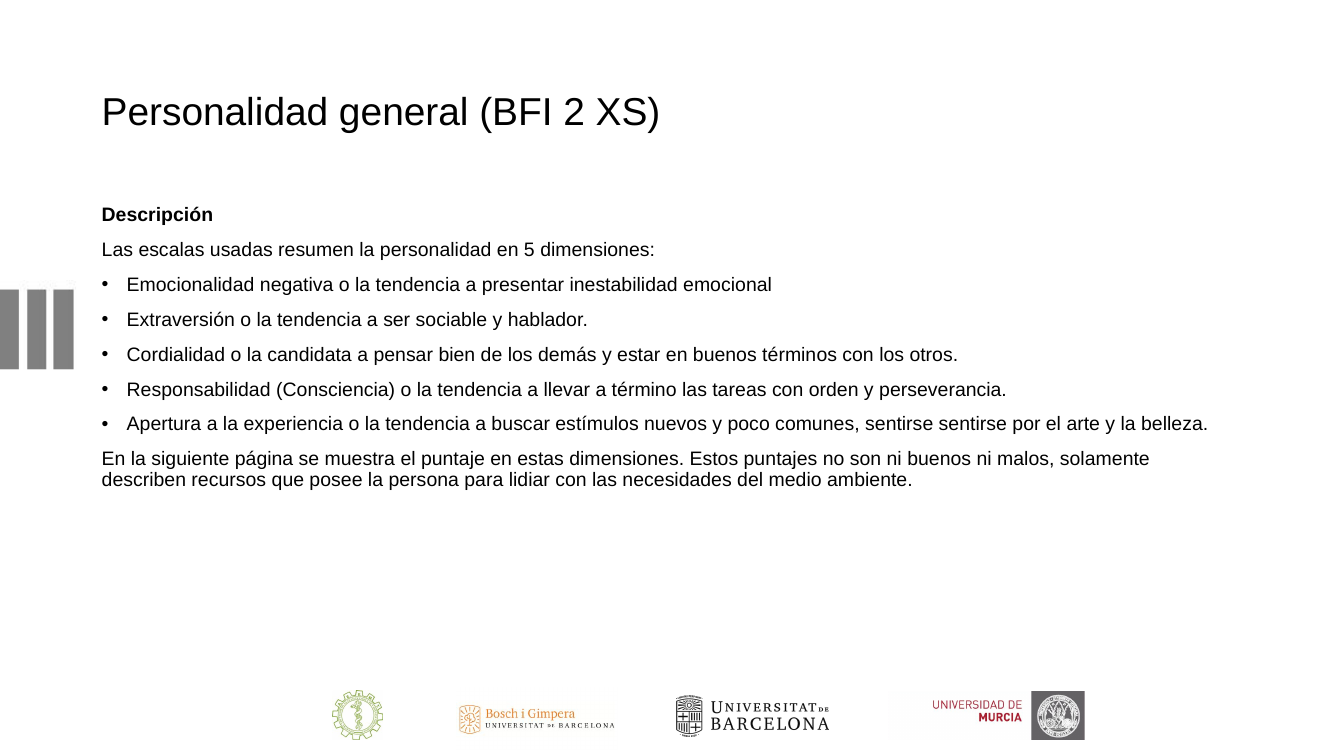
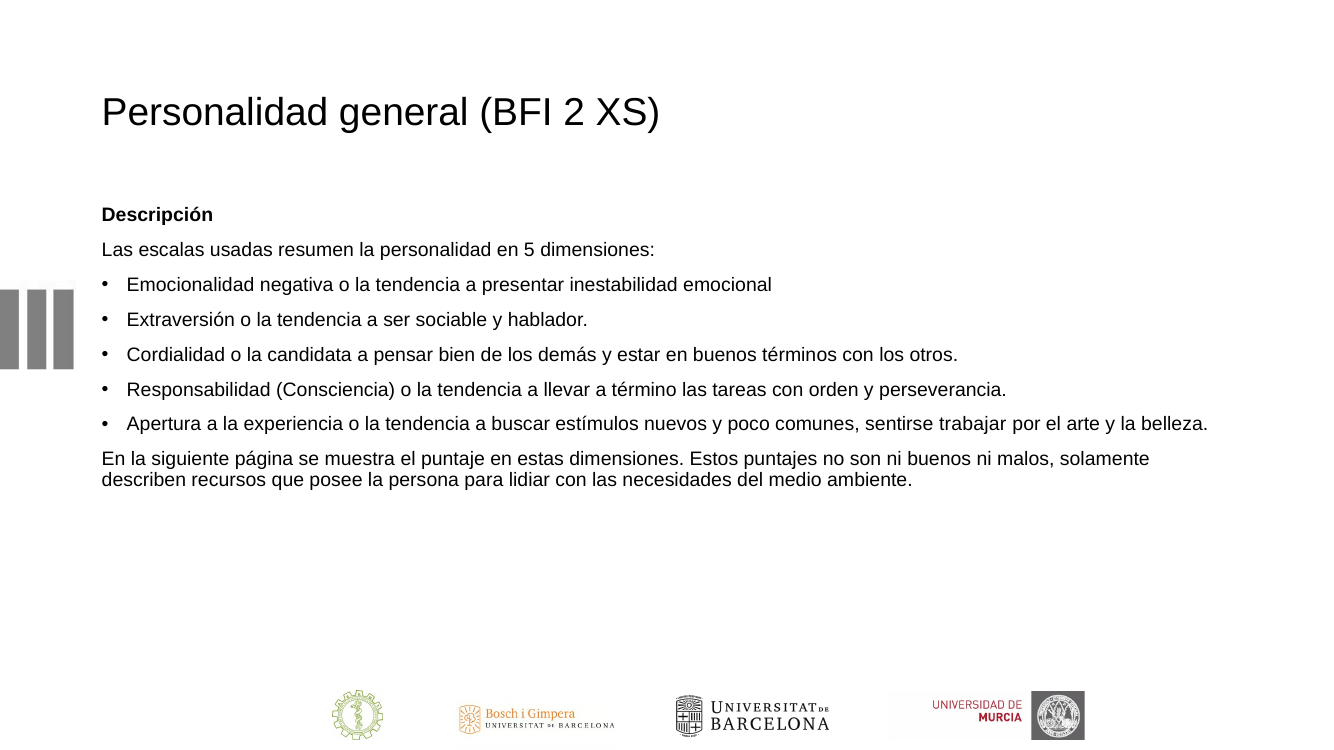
sentirse sentirse: sentirse -> trabajar (973, 425)
